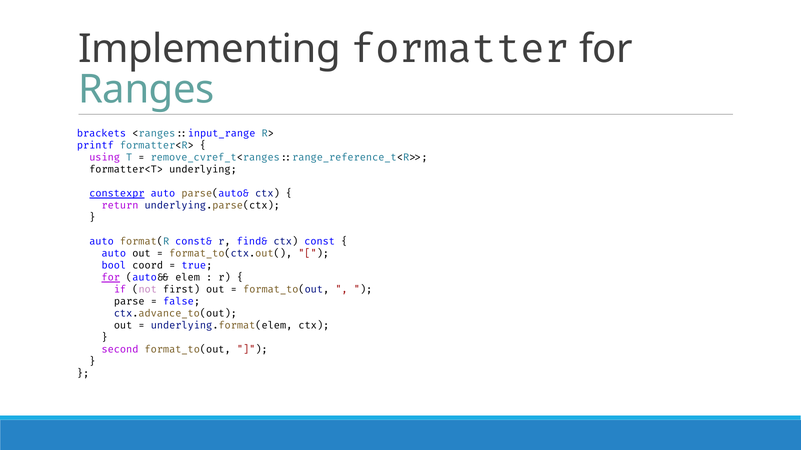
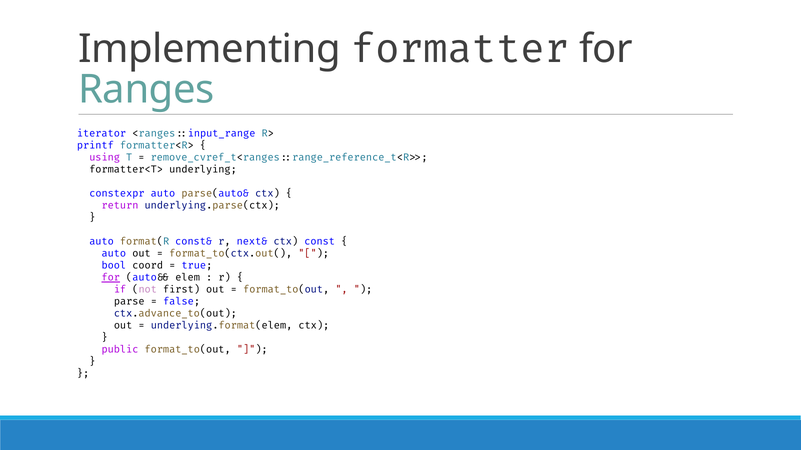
brackets: brackets -> iterator (102, 134)
constexpr underline: present -> none (117, 194)
find&: find& -> next& (252, 242)
second: second -> public (120, 350)
